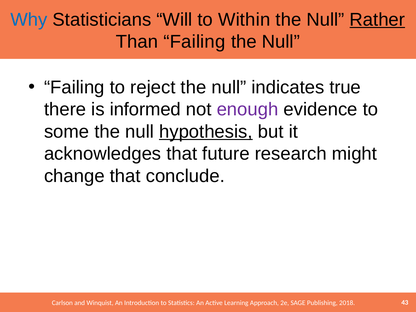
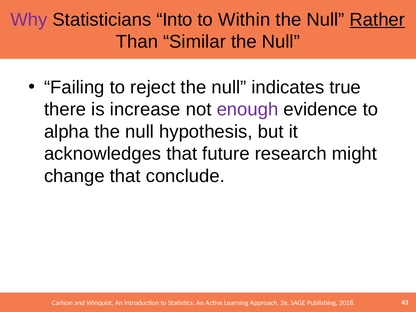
Why colour: blue -> purple (29, 20)
Will: Will -> Into (174, 20)
Than Failing: Failing -> Similar (194, 42)
informed: informed -> increase (145, 109)
some: some -> alpha (67, 132)
hypothesis underline: present -> none (206, 132)
